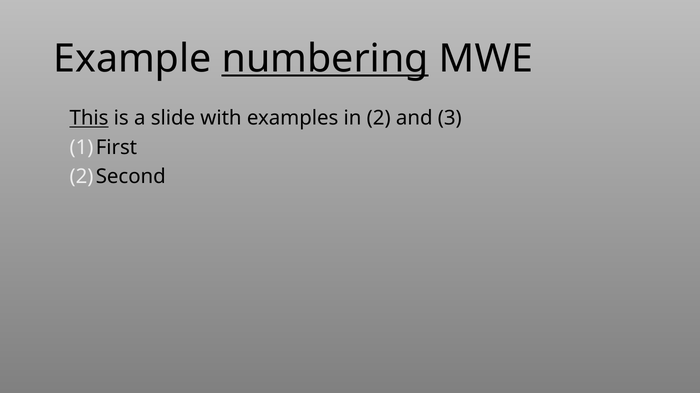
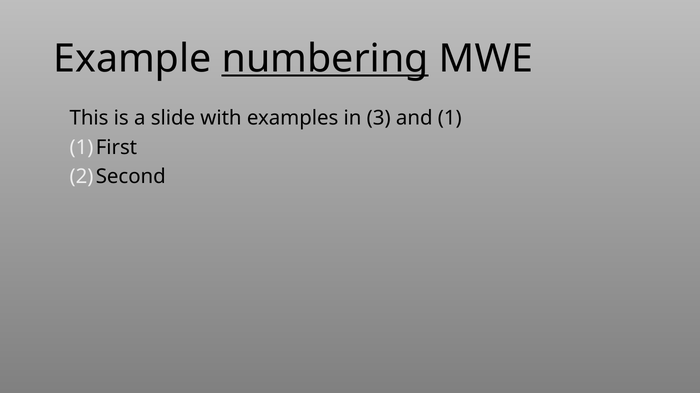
This underline: present -> none (89, 118)
2: 2 -> 3 (379, 118)
3: 3 -> 1 (450, 118)
